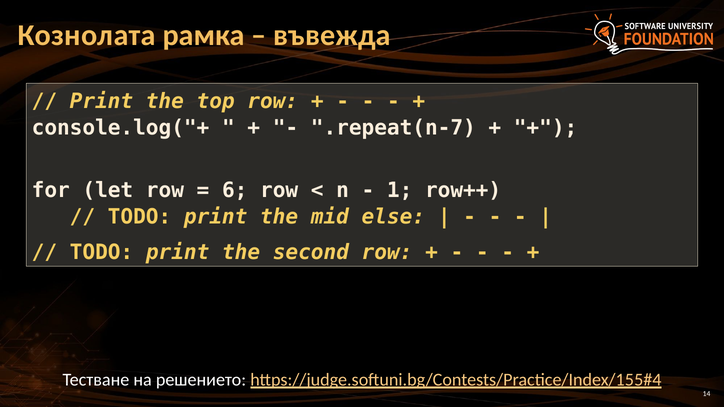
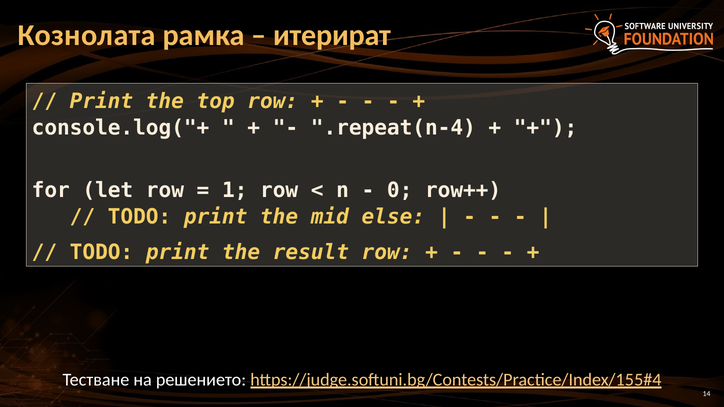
въвежда: въвежда -> итерират (332, 35)
.repeat(n-7: .repeat(n-7 -> .repeat(n-4 (393, 128)
6: 6 -> 1 (235, 190)
1: 1 -> 0 (400, 190)
second: second -> result (311, 253)
